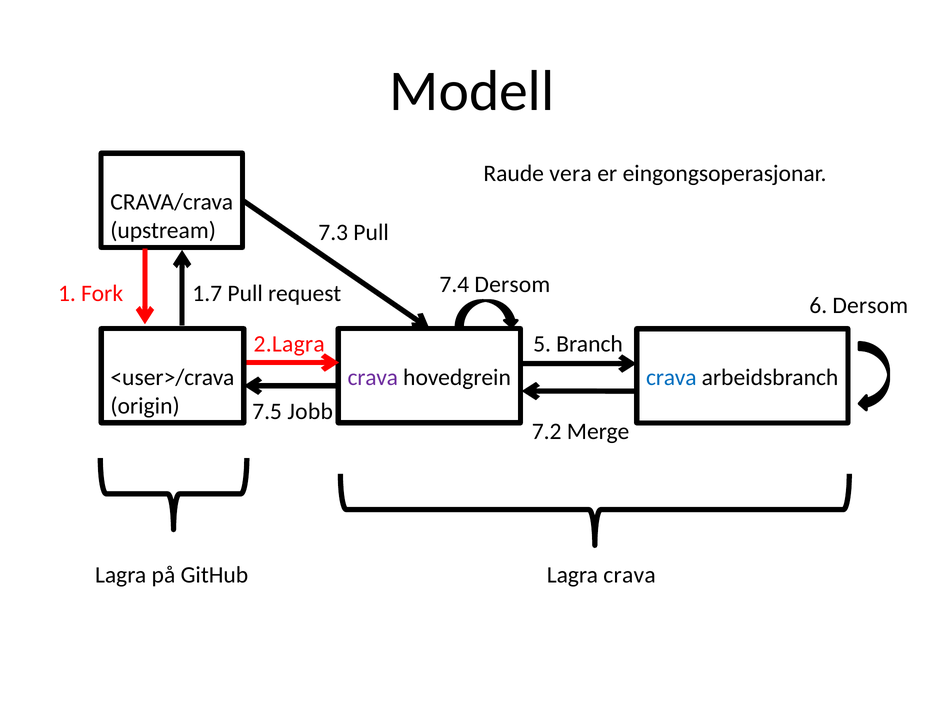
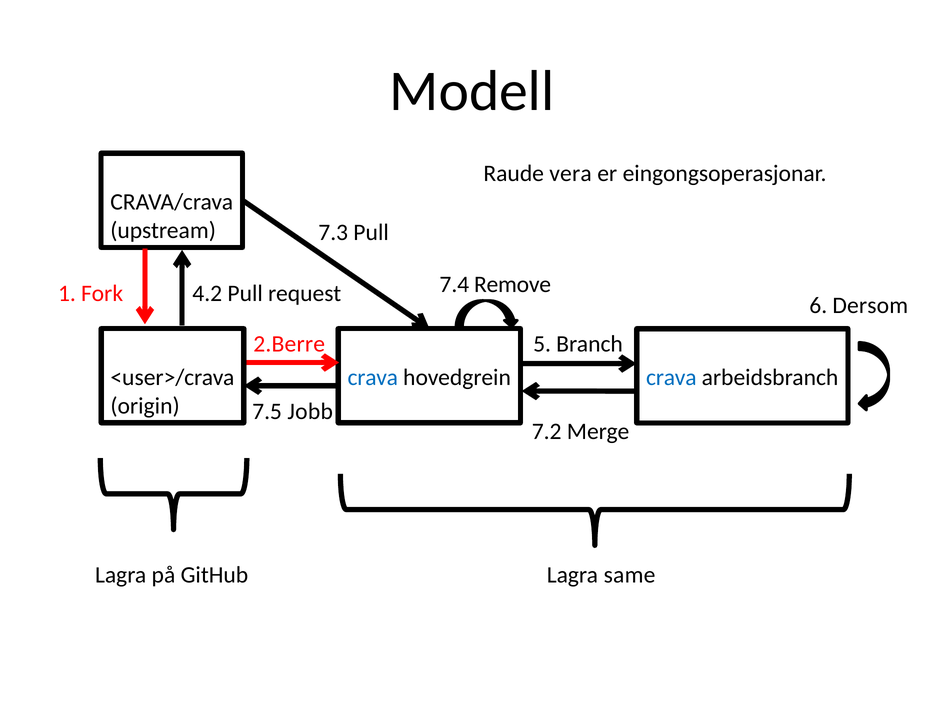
7.4 Dersom: Dersom -> Remove (513, 284)
1.7: 1.7 -> 4.2 (207, 294)
2.Lagra: 2.Lagra -> 2.Berre (289, 344)
crava colour: purple -> blue (373, 377)
Lagra crava: crava -> same (630, 575)
